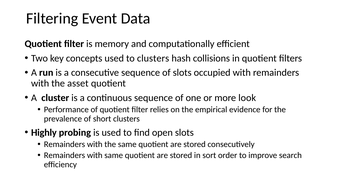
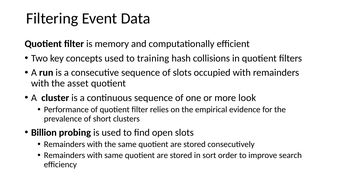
to clusters: clusters -> training (153, 58)
Highly: Highly -> Billion (44, 132)
